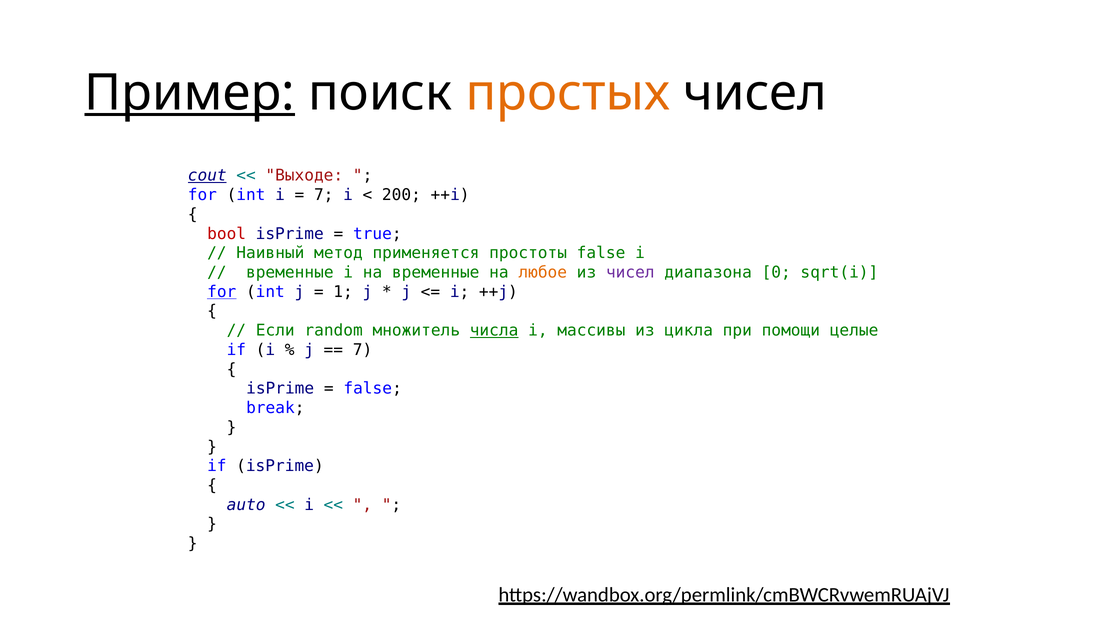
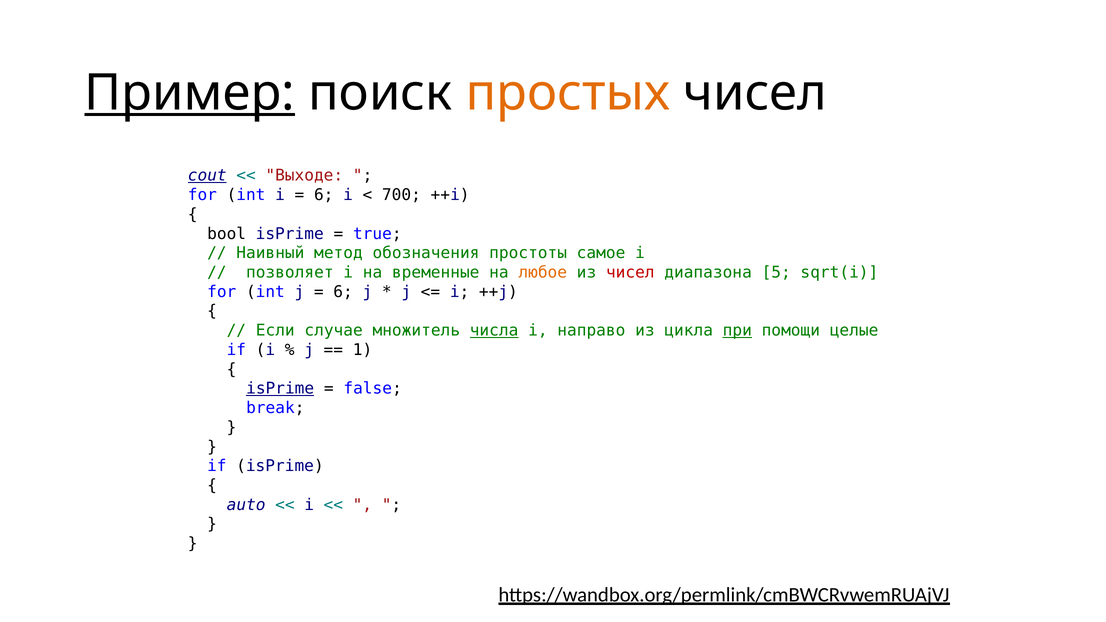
7: 7 -> 6 (324, 195)
200: 200 -> 700 (401, 195)
bool colour: red -> black (227, 234)
применяется: применяется -> обозначения (426, 253)
простоты false: false -> самое (601, 253)
временные: временные -> позволяет (290, 272)
чисел colour: purple -> red (630, 272)
0: 0 -> 5 (776, 272)
for underline: present -> none (222, 292)
1: 1 -> 6 (343, 292)
random: random -> случае (334, 331)
массивы: массивы -> направо (591, 331)
при underline: none -> present (737, 331)
7: 7 -> 1 (362, 350)
isPrime underline: none -> present (280, 389)
